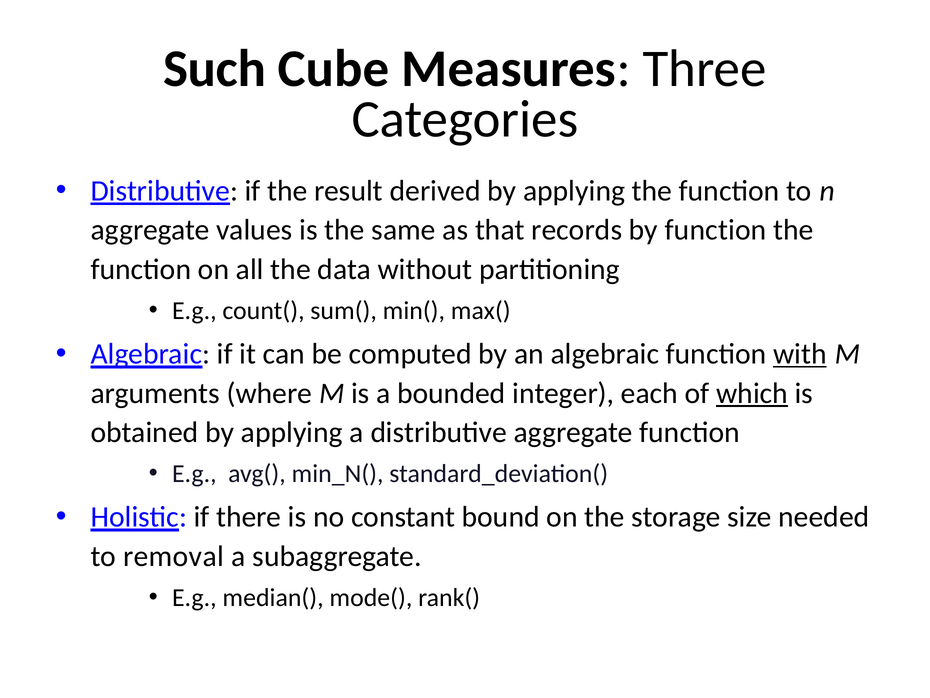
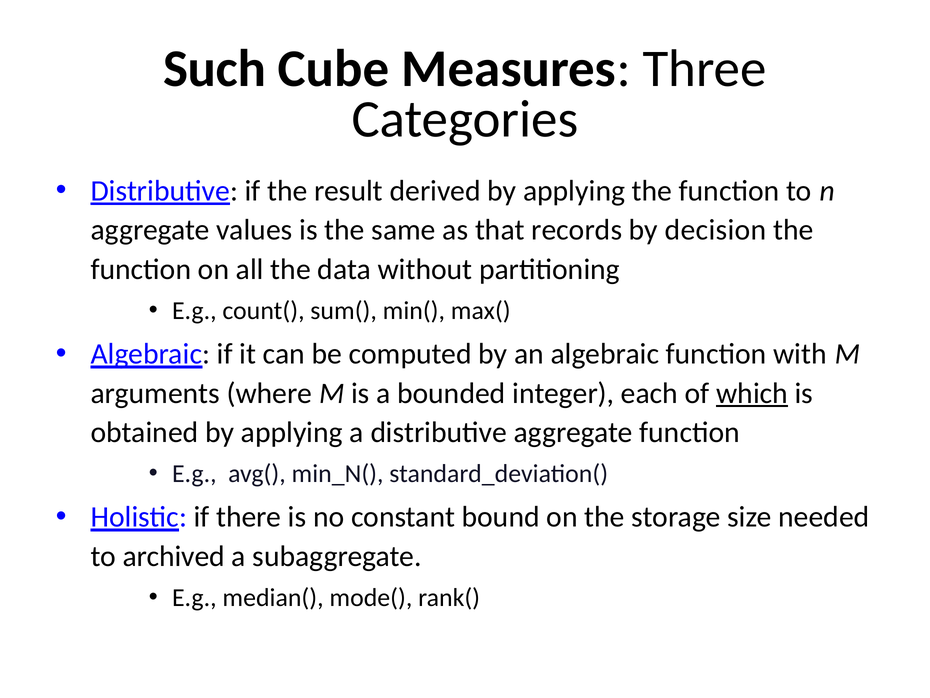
by function: function -> decision (715, 230)
with underline: present -> none (800, 354)
removal: removal -> archived (174, 556)
